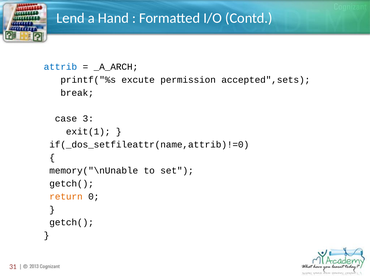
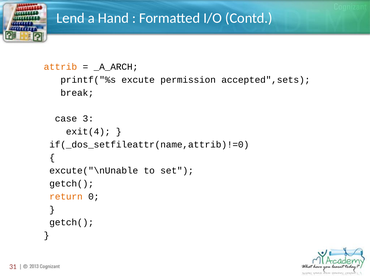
attrib colour: blue -> orange (60, 67)
exit(1: exit(1 -> exit(4 (88, 131)
memory("\nUnable: memory("\nUnable -> excute("\nUnable (94, 170)
